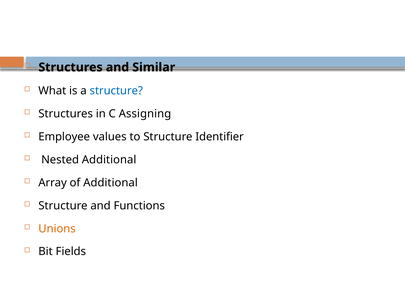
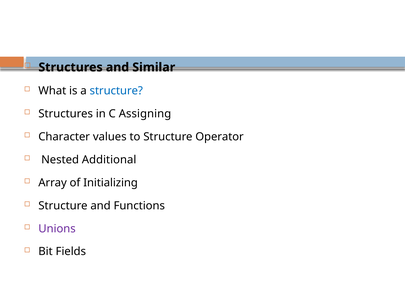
Employee: Employee -> Character (64, 137)
Identifier: Identifier -> Operator (220, 137)
of Additional: Additional -> Initializing (111, 183)
Unions colour: orange -> purple (57, 228)
